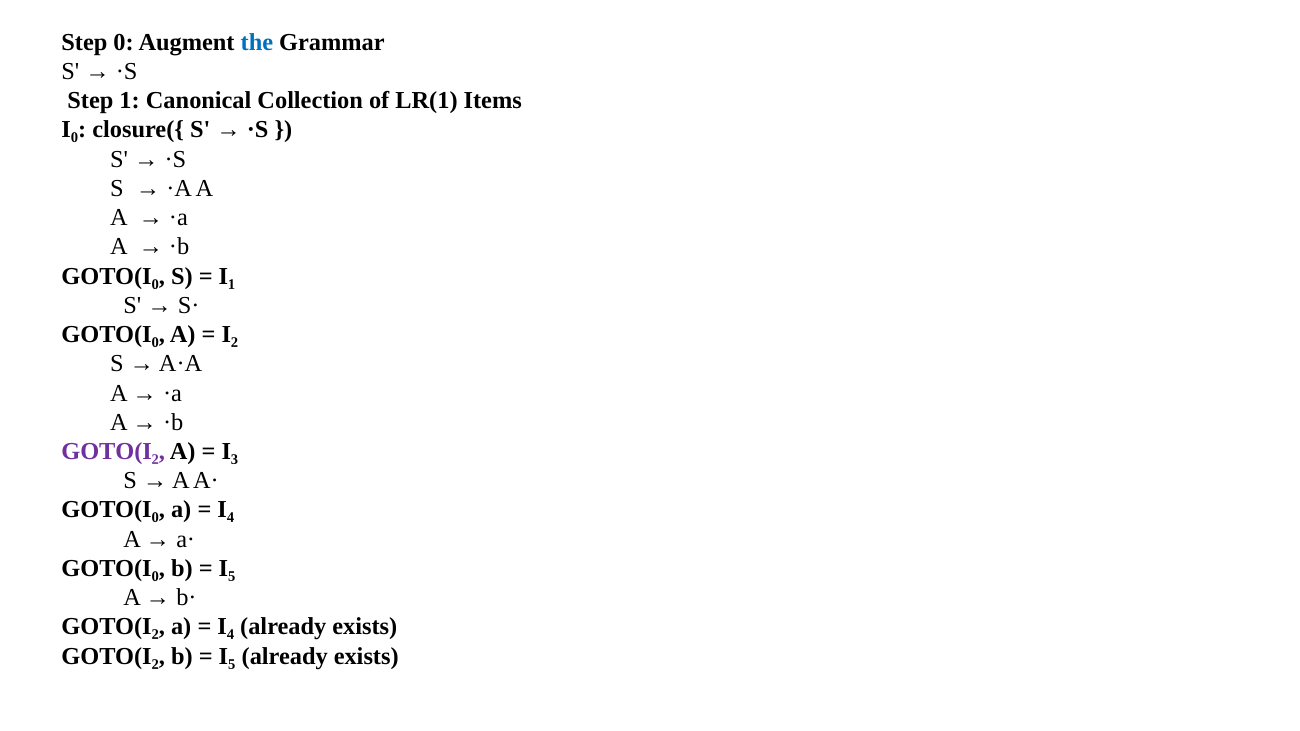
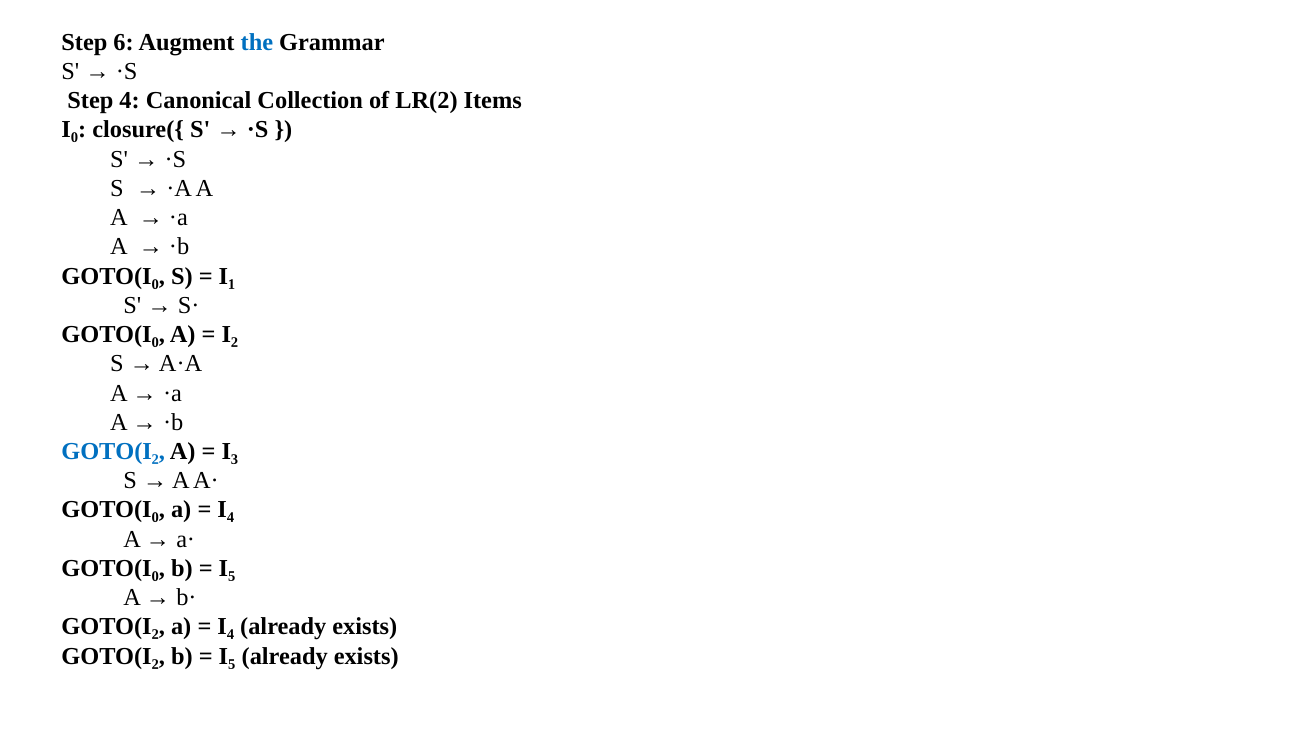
0: 0 -> 6 (124, 42)
1: 1 -> 4 (130, 101)
LR(1: LR(1 -> LR(2 (426, 101)
GOTO(I₂ colour: purple -> blue (113, 452)
